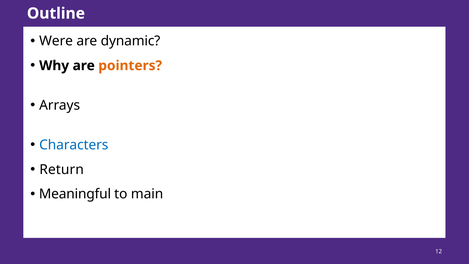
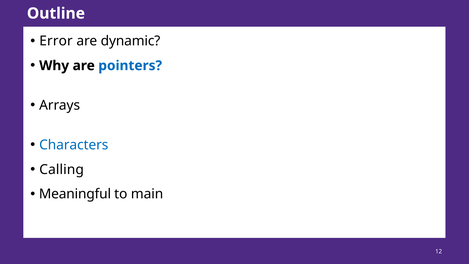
Were: Were -> Error (56, 41)
pointers colour: orange -> blue (130, 66)
Return: Return -> Calling (62, 169)
